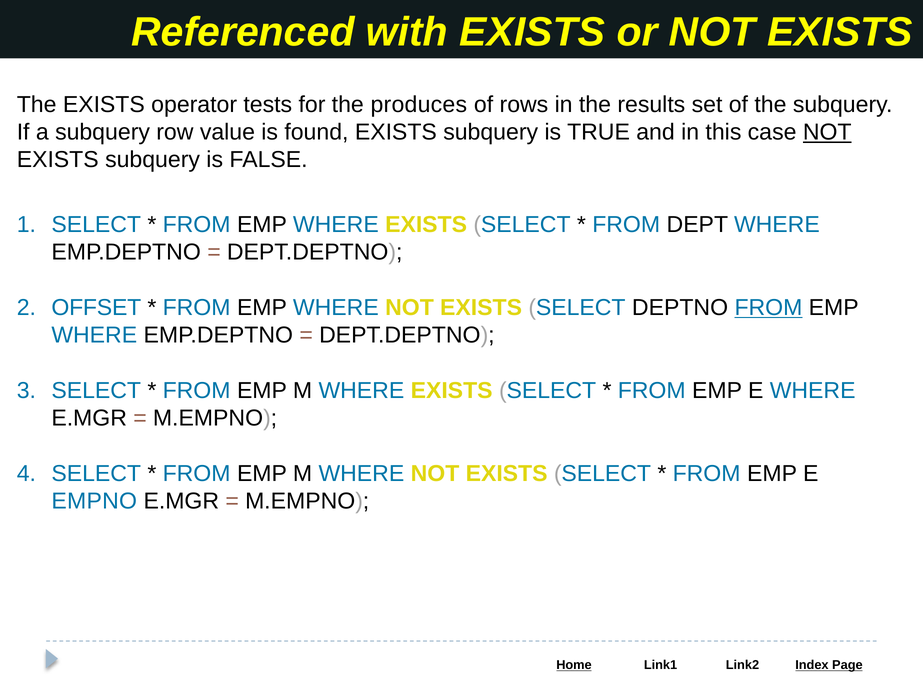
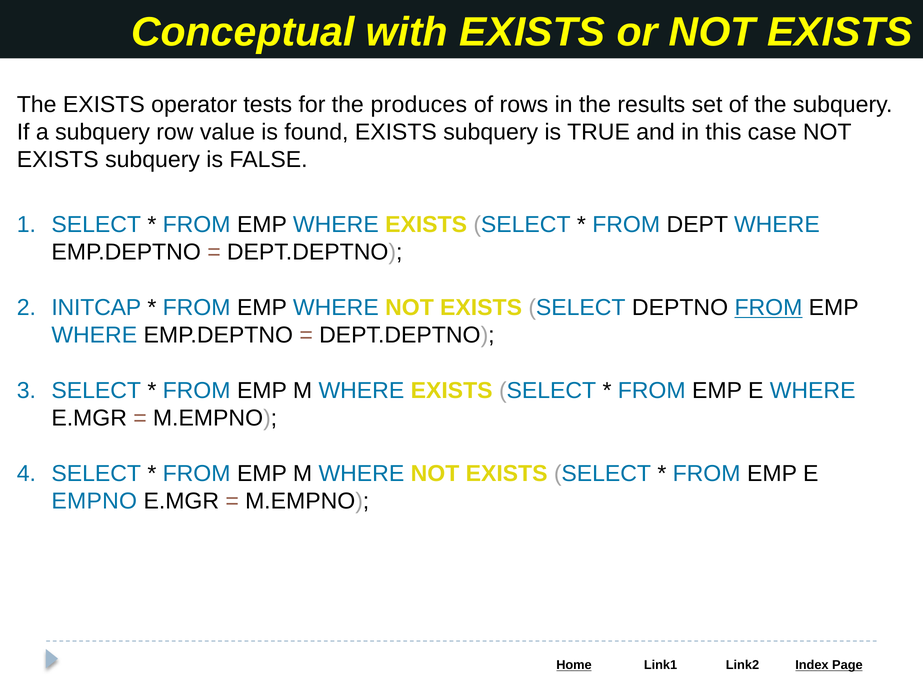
Referenced: Referenced -> Conceptual (243, 32)
NOT underline: present -> none (827, 132)
OFFSET: OFFSET -> INITCAP (96, 308)
